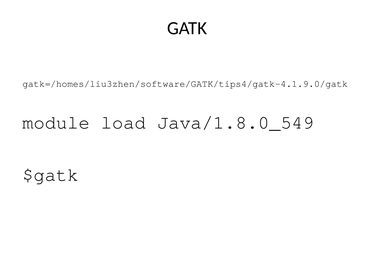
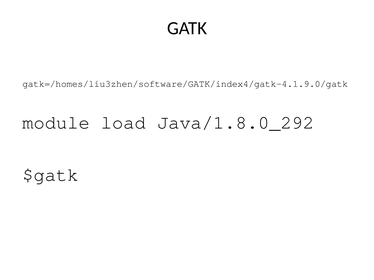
gatk=/homes/liu3zhen/software/GATK/tips4/gatk-4.1.9.0/gatk: gatk=/homes/liu3zhen/software/GATK/tips4/gatk-4.1.9.0/gatk -> gatk=/homes/liu3zhen/software/GATK/index4/gatk-4.1.9.0/gatk (185, 84)
Java/1.8.0_549: Java/1.8.0_549 -> Java/1.8.0_292 (236, 123)
